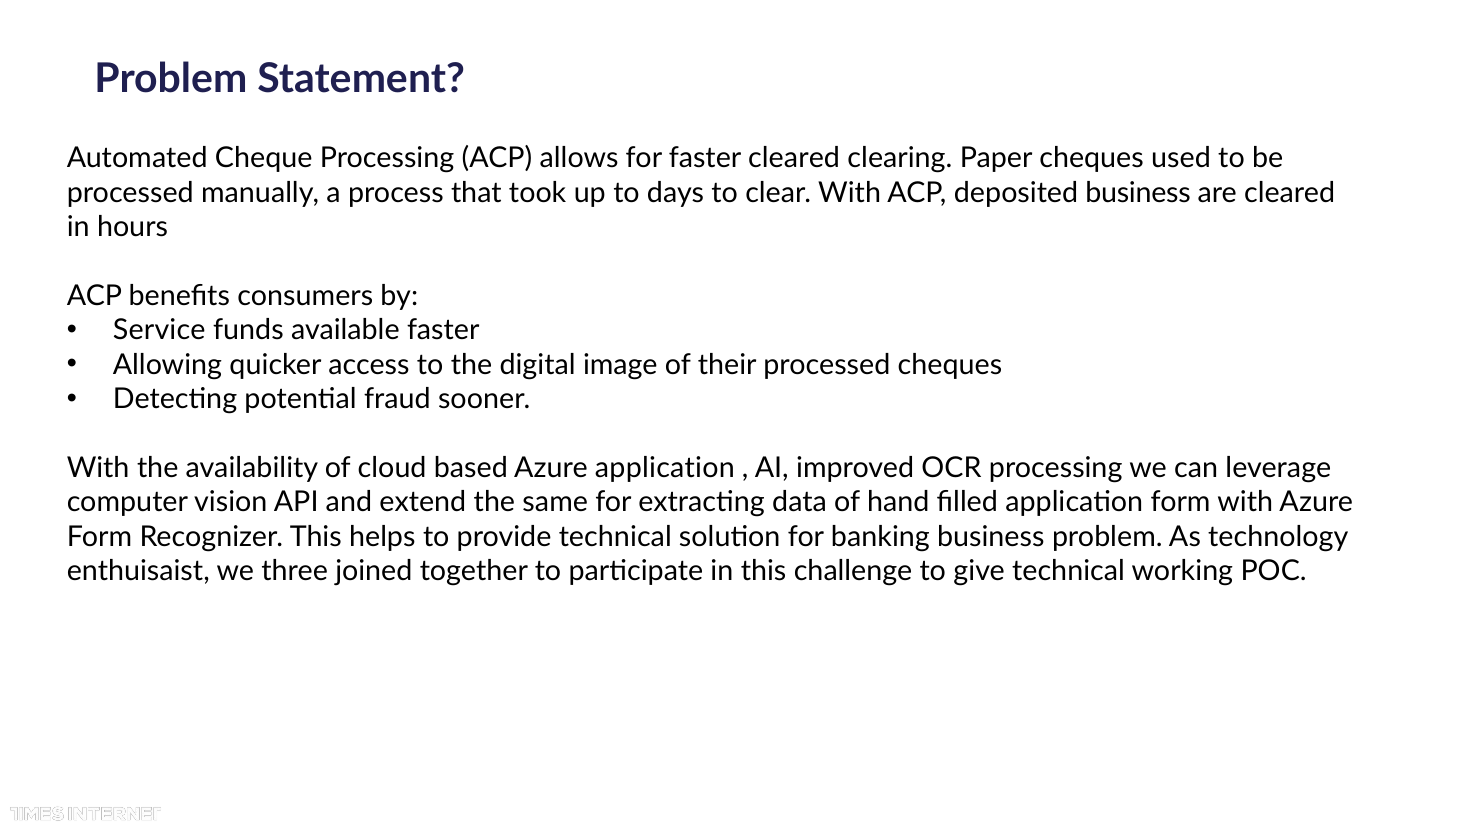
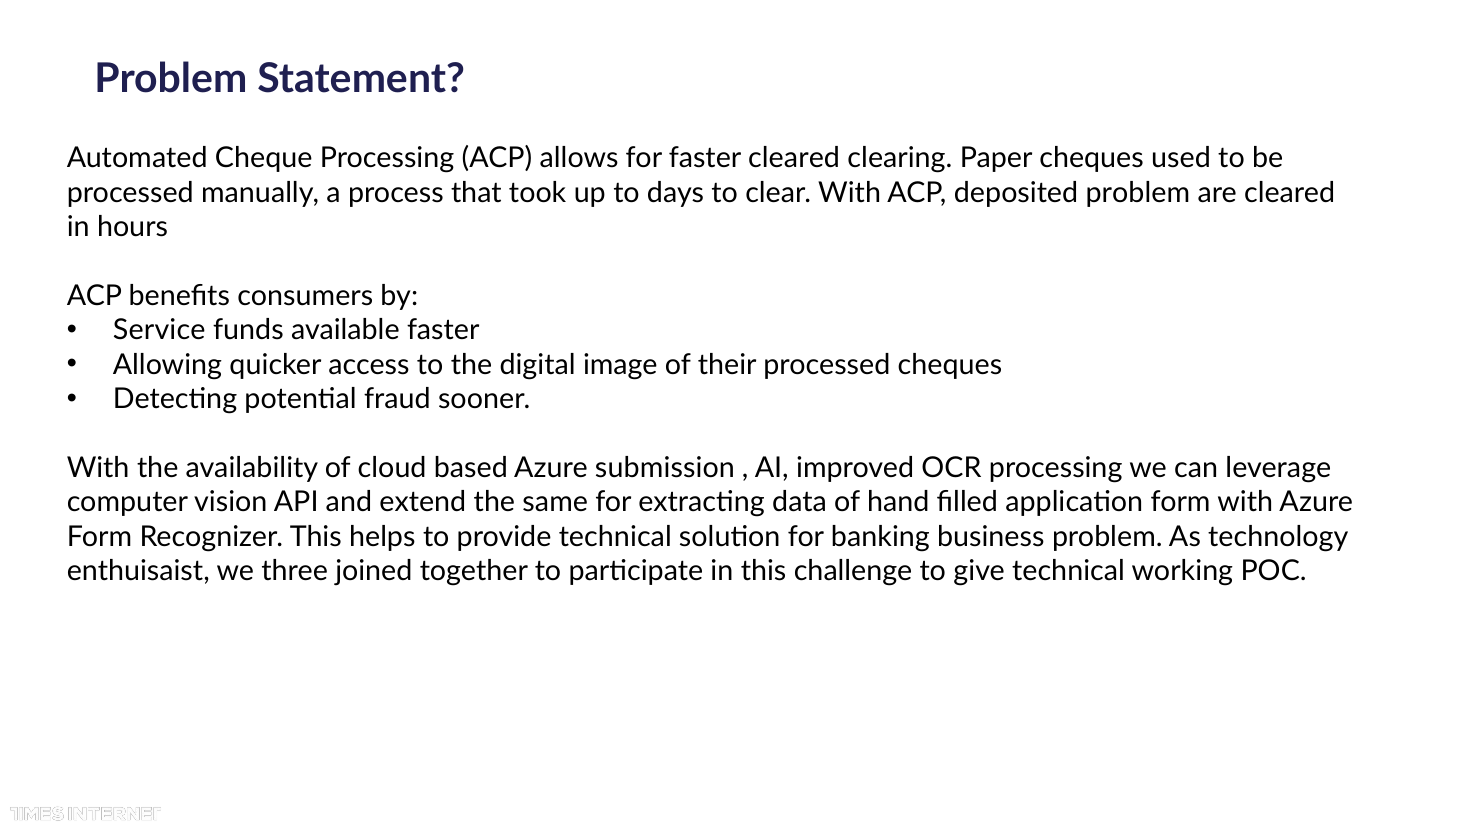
deposited business: business -> problem (1138, 193)
Azure application: application -> submission (665, 468)
